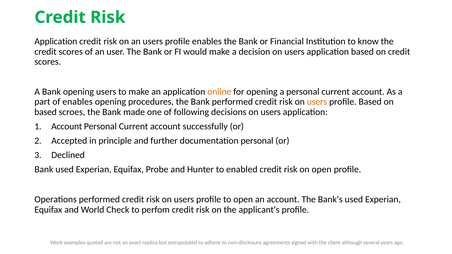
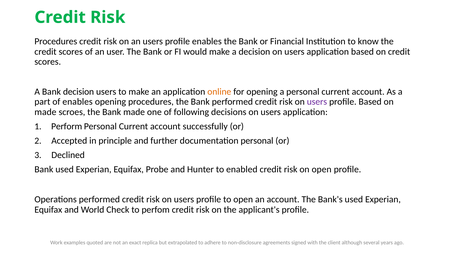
Application: Application -> Procedures (56, 41)
Bank opening: opening -> decision (79, 92)
users colour: orange -> purple (317, 102)
based: based -> made (45, 112)
Account: Account -> Perform (67, 126)
